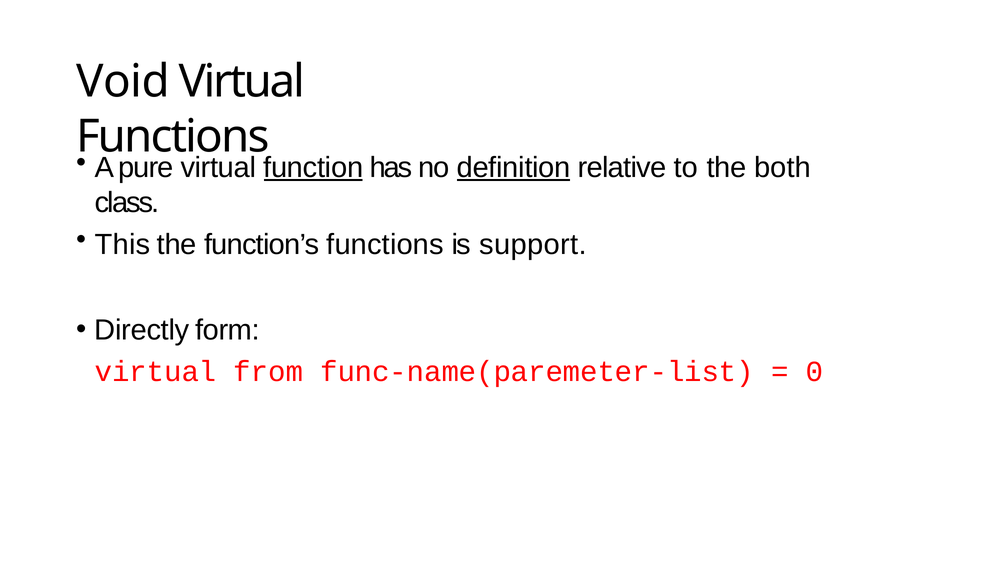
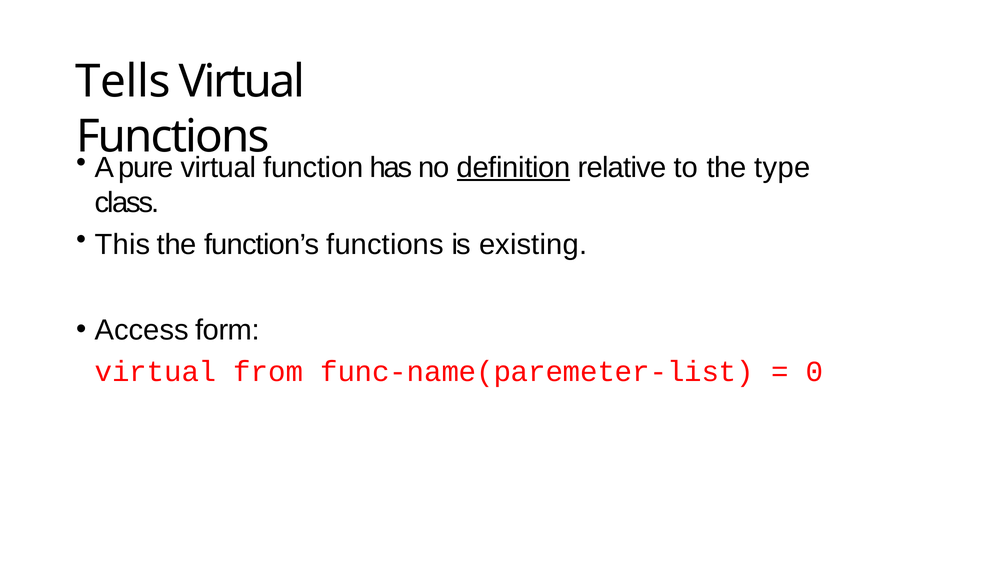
Void: Void -> Tells (123, 82)
function underline: present -> none (313, 167)
both: both -> type (782, 167)
support: support -> existing (533, 244)
Directly: Directly -> Access (142, 330)
